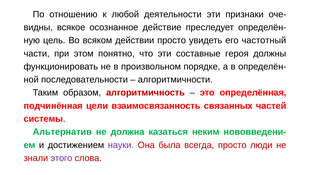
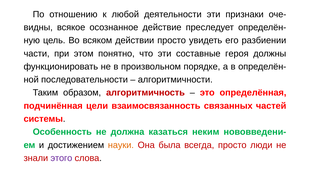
частотный: частотный -> разбиении (264, 40)
Альтернатив: Альтернатив -> Особенность (62, 131)
науки colour: purple -> orange (121, 145)
